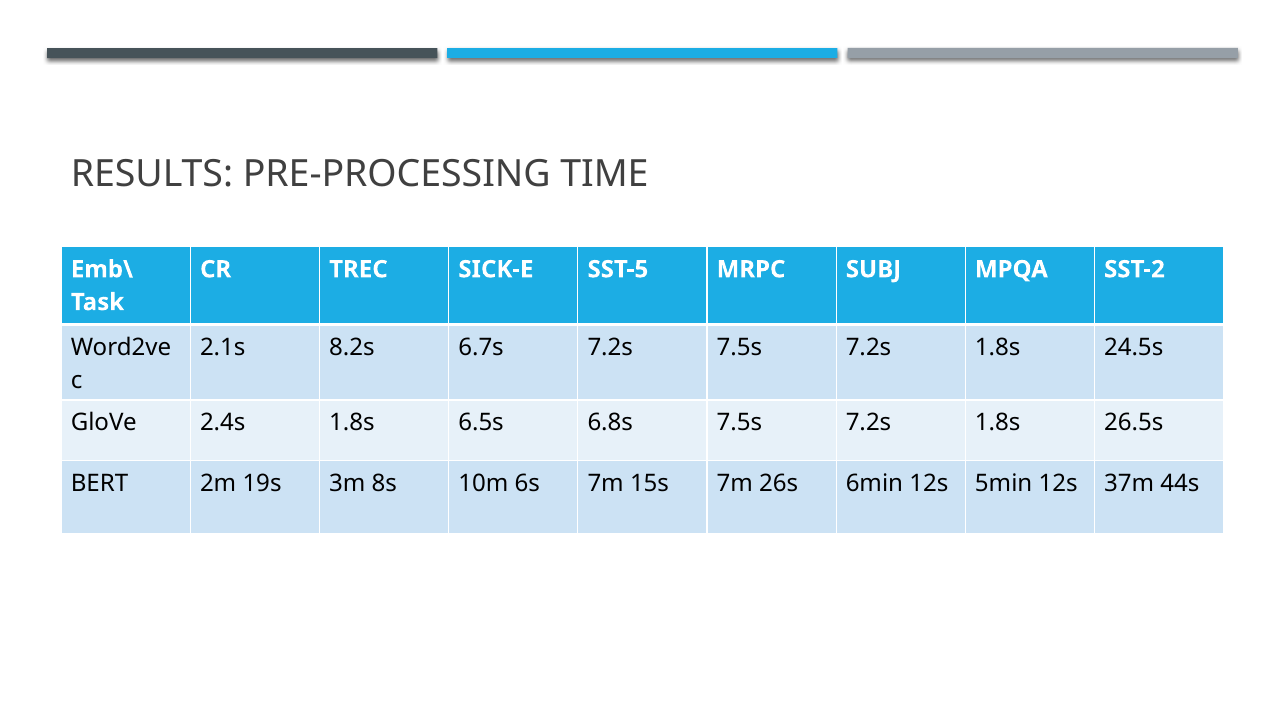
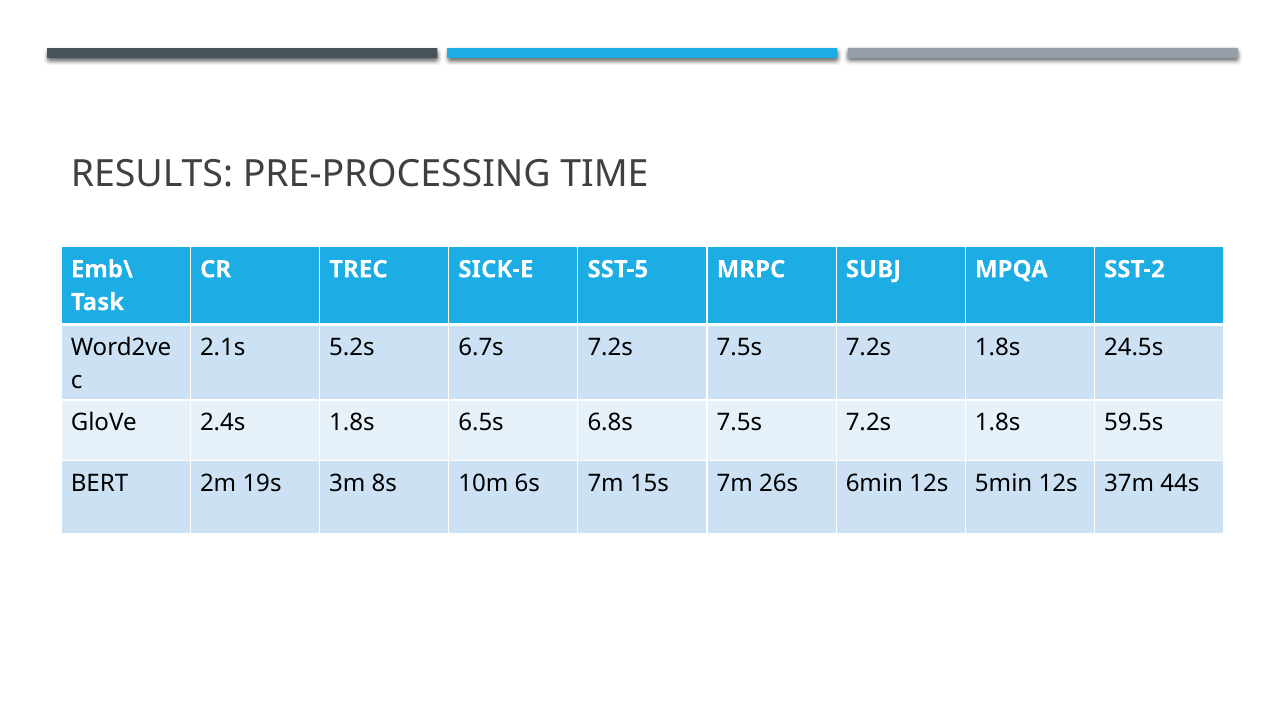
8.2s: 8.2s -> 5.2s (352, 347)
26.5s: 26.5s -> 59.5s (1134, 422)
